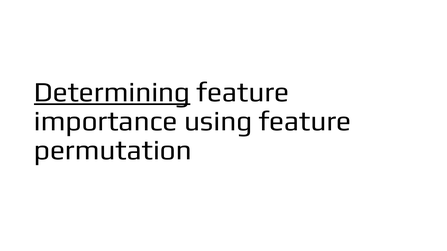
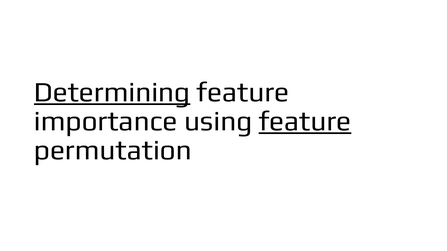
feature underline: none -> present (305, 121)
